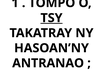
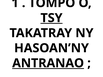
ANTRANAO underline: none -> present (48, 63)
